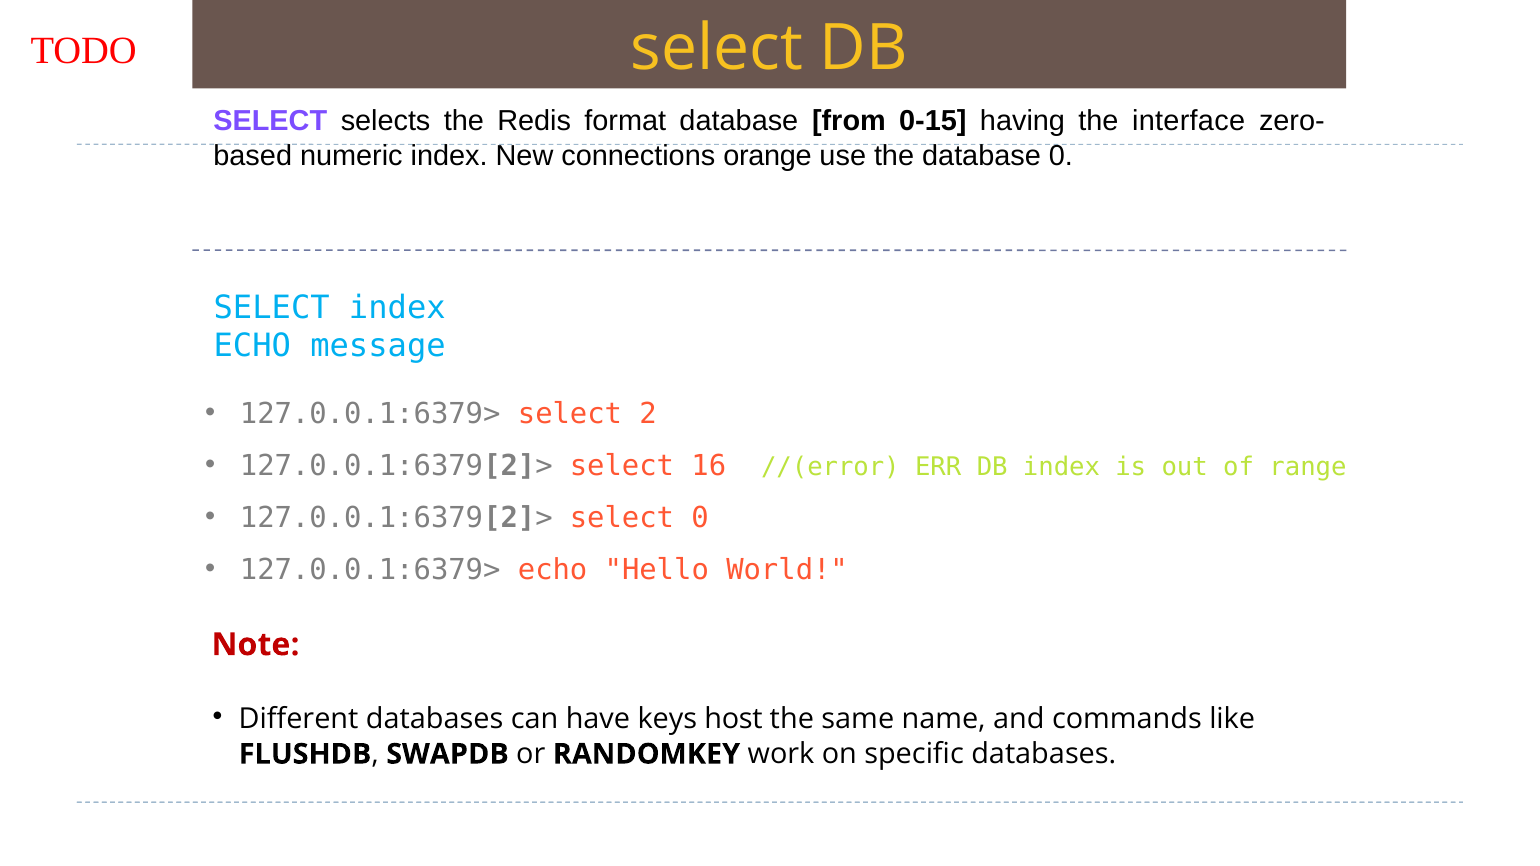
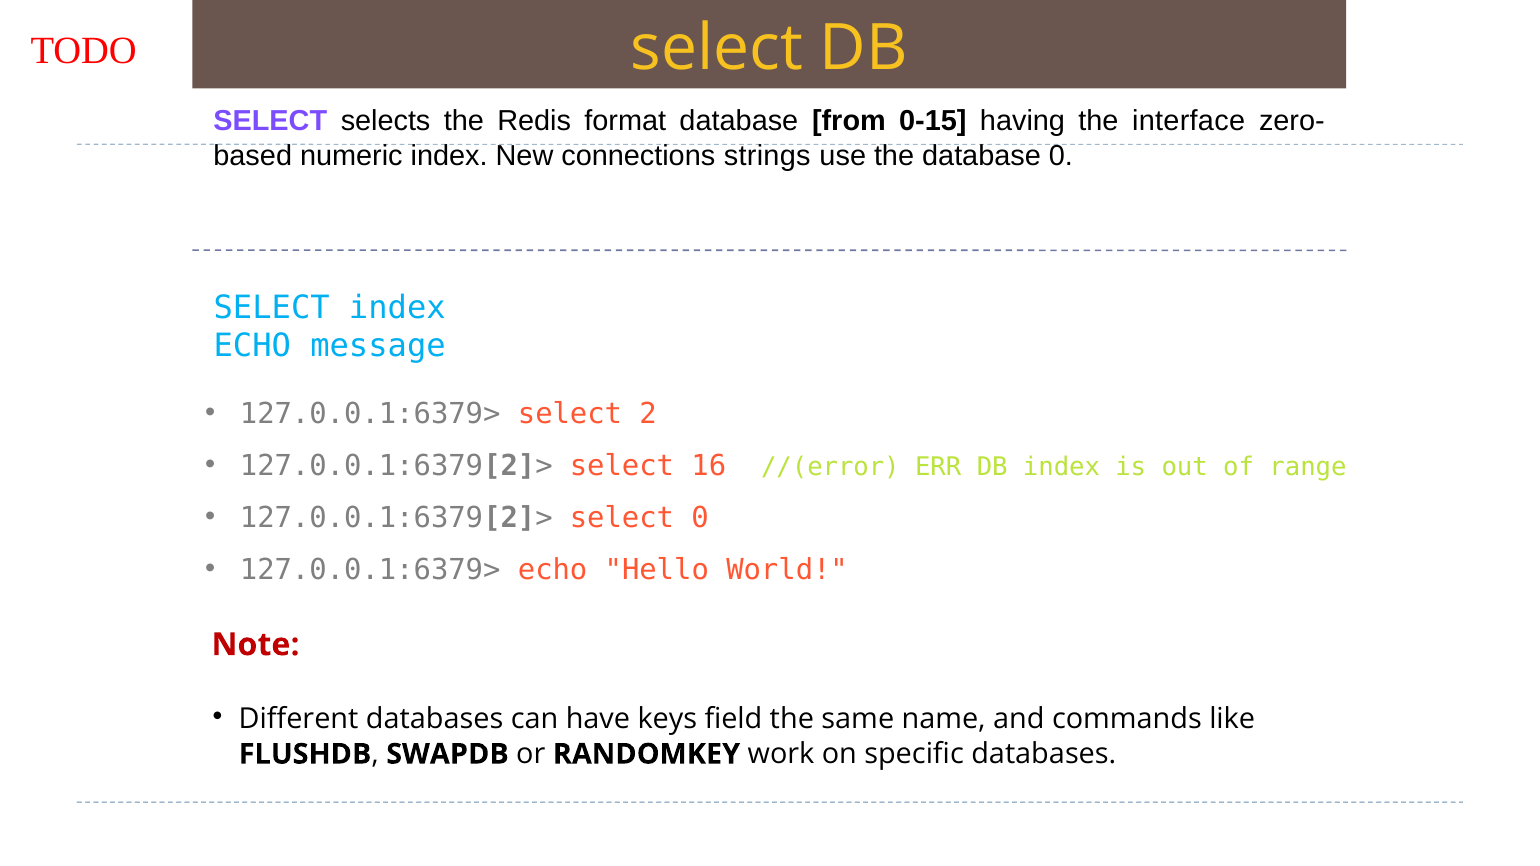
orange: orange -> strings (767, 156)
host: host -> field (733, 720)
